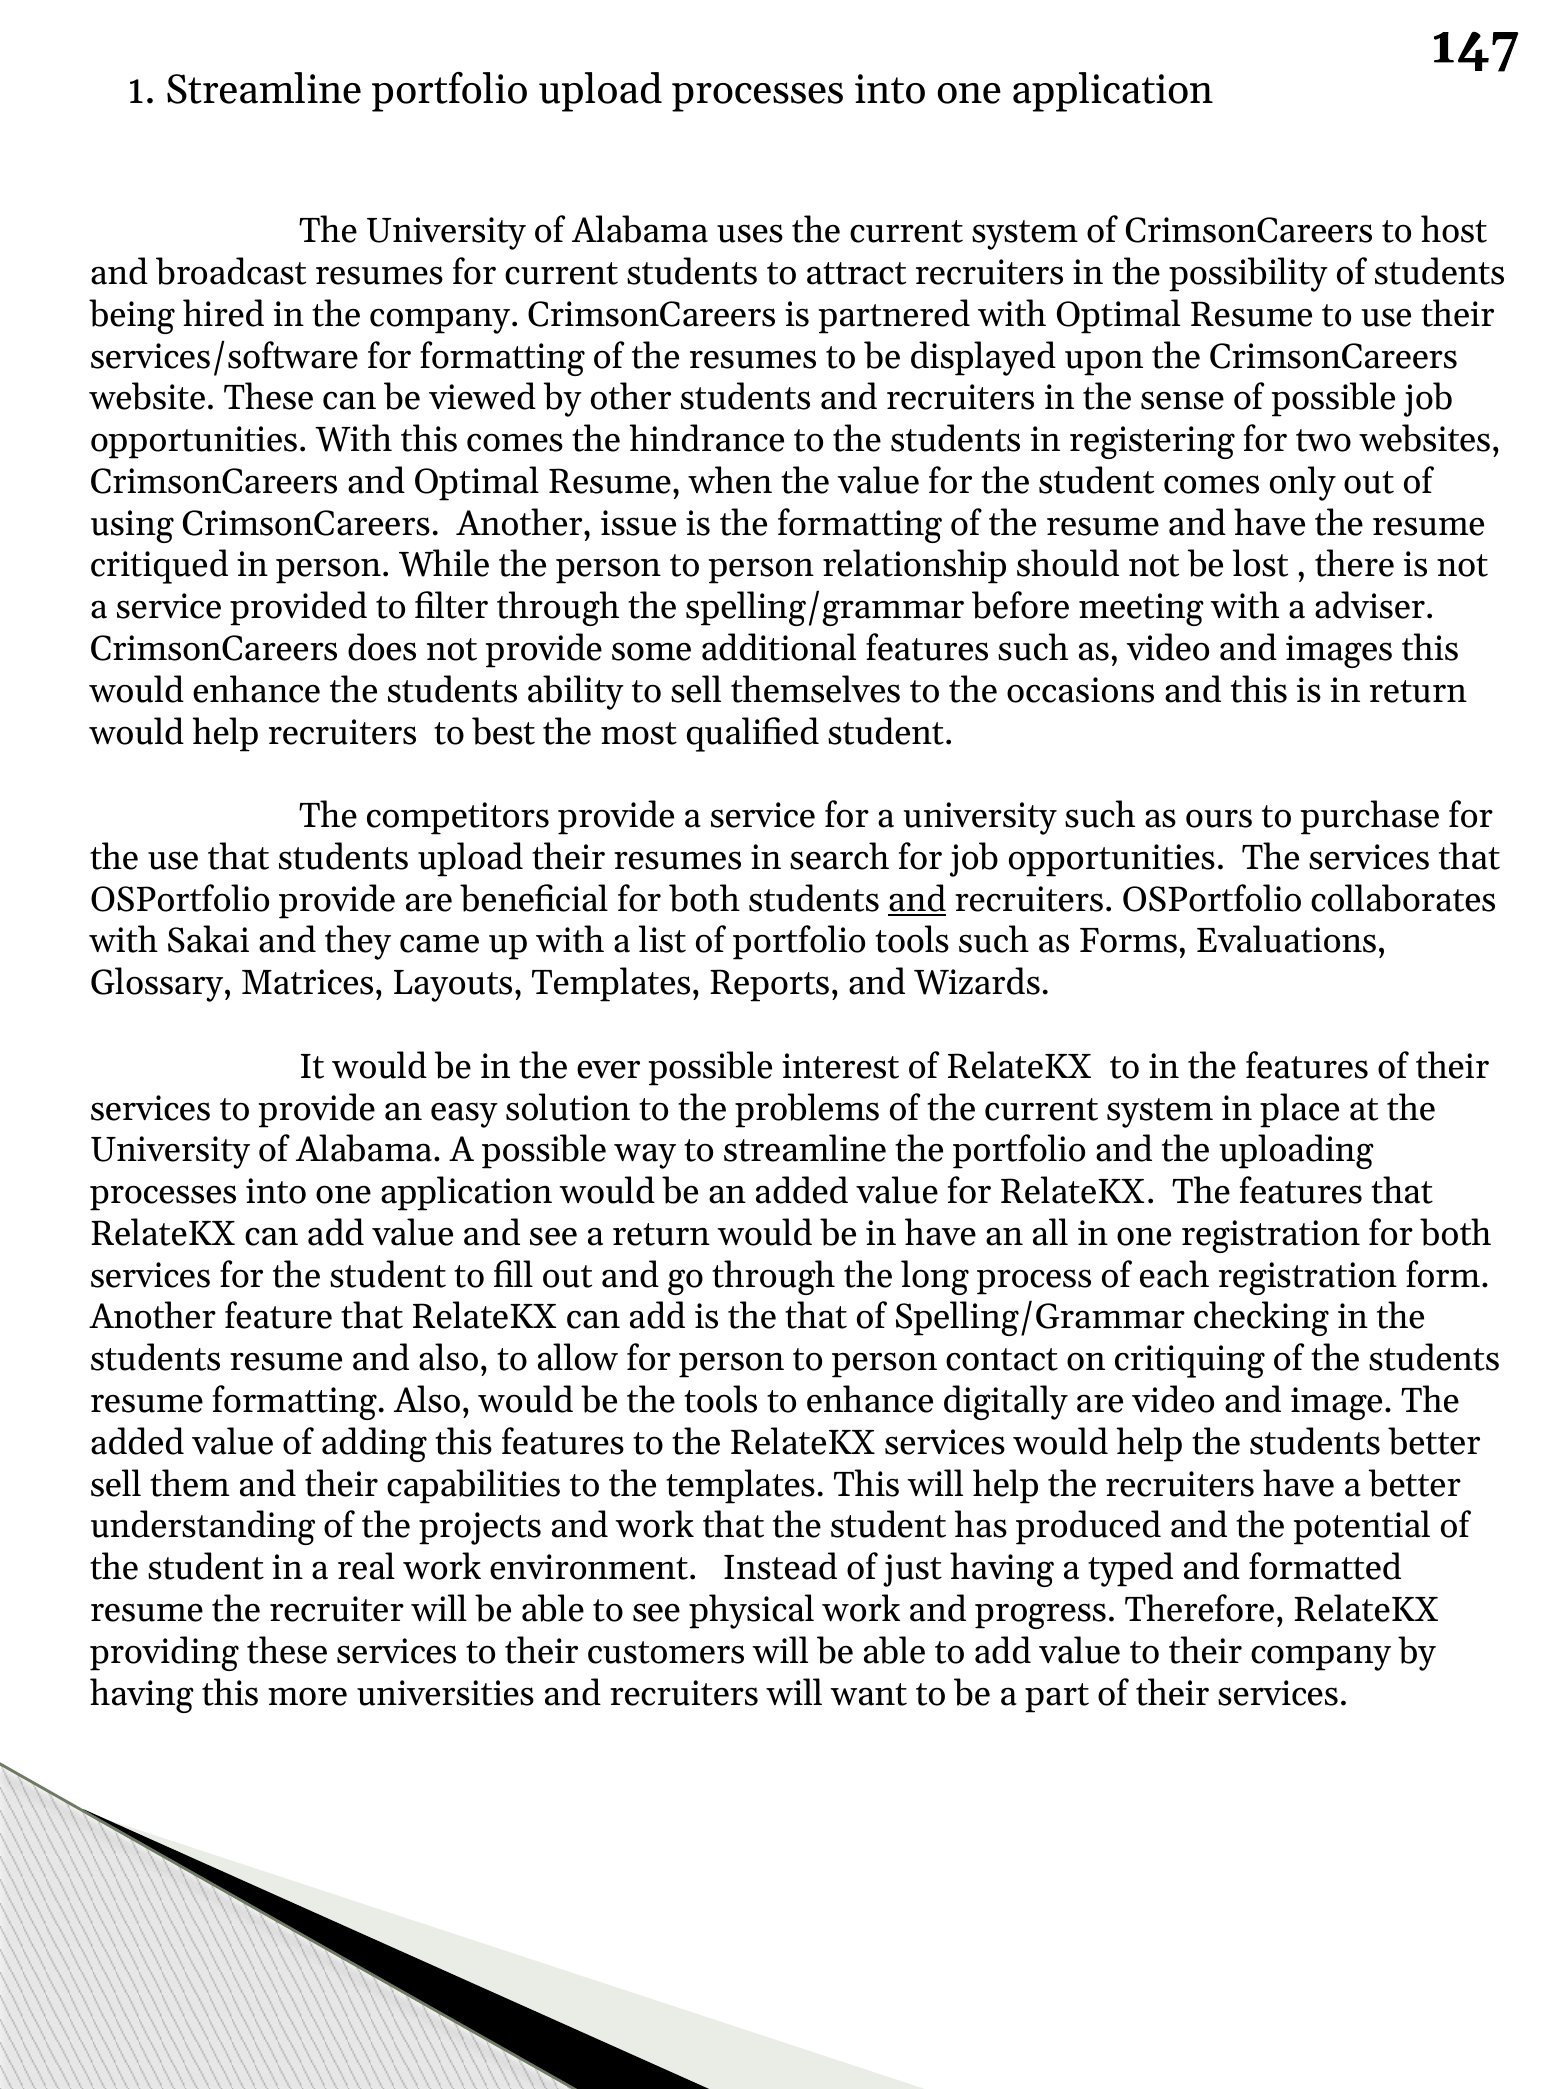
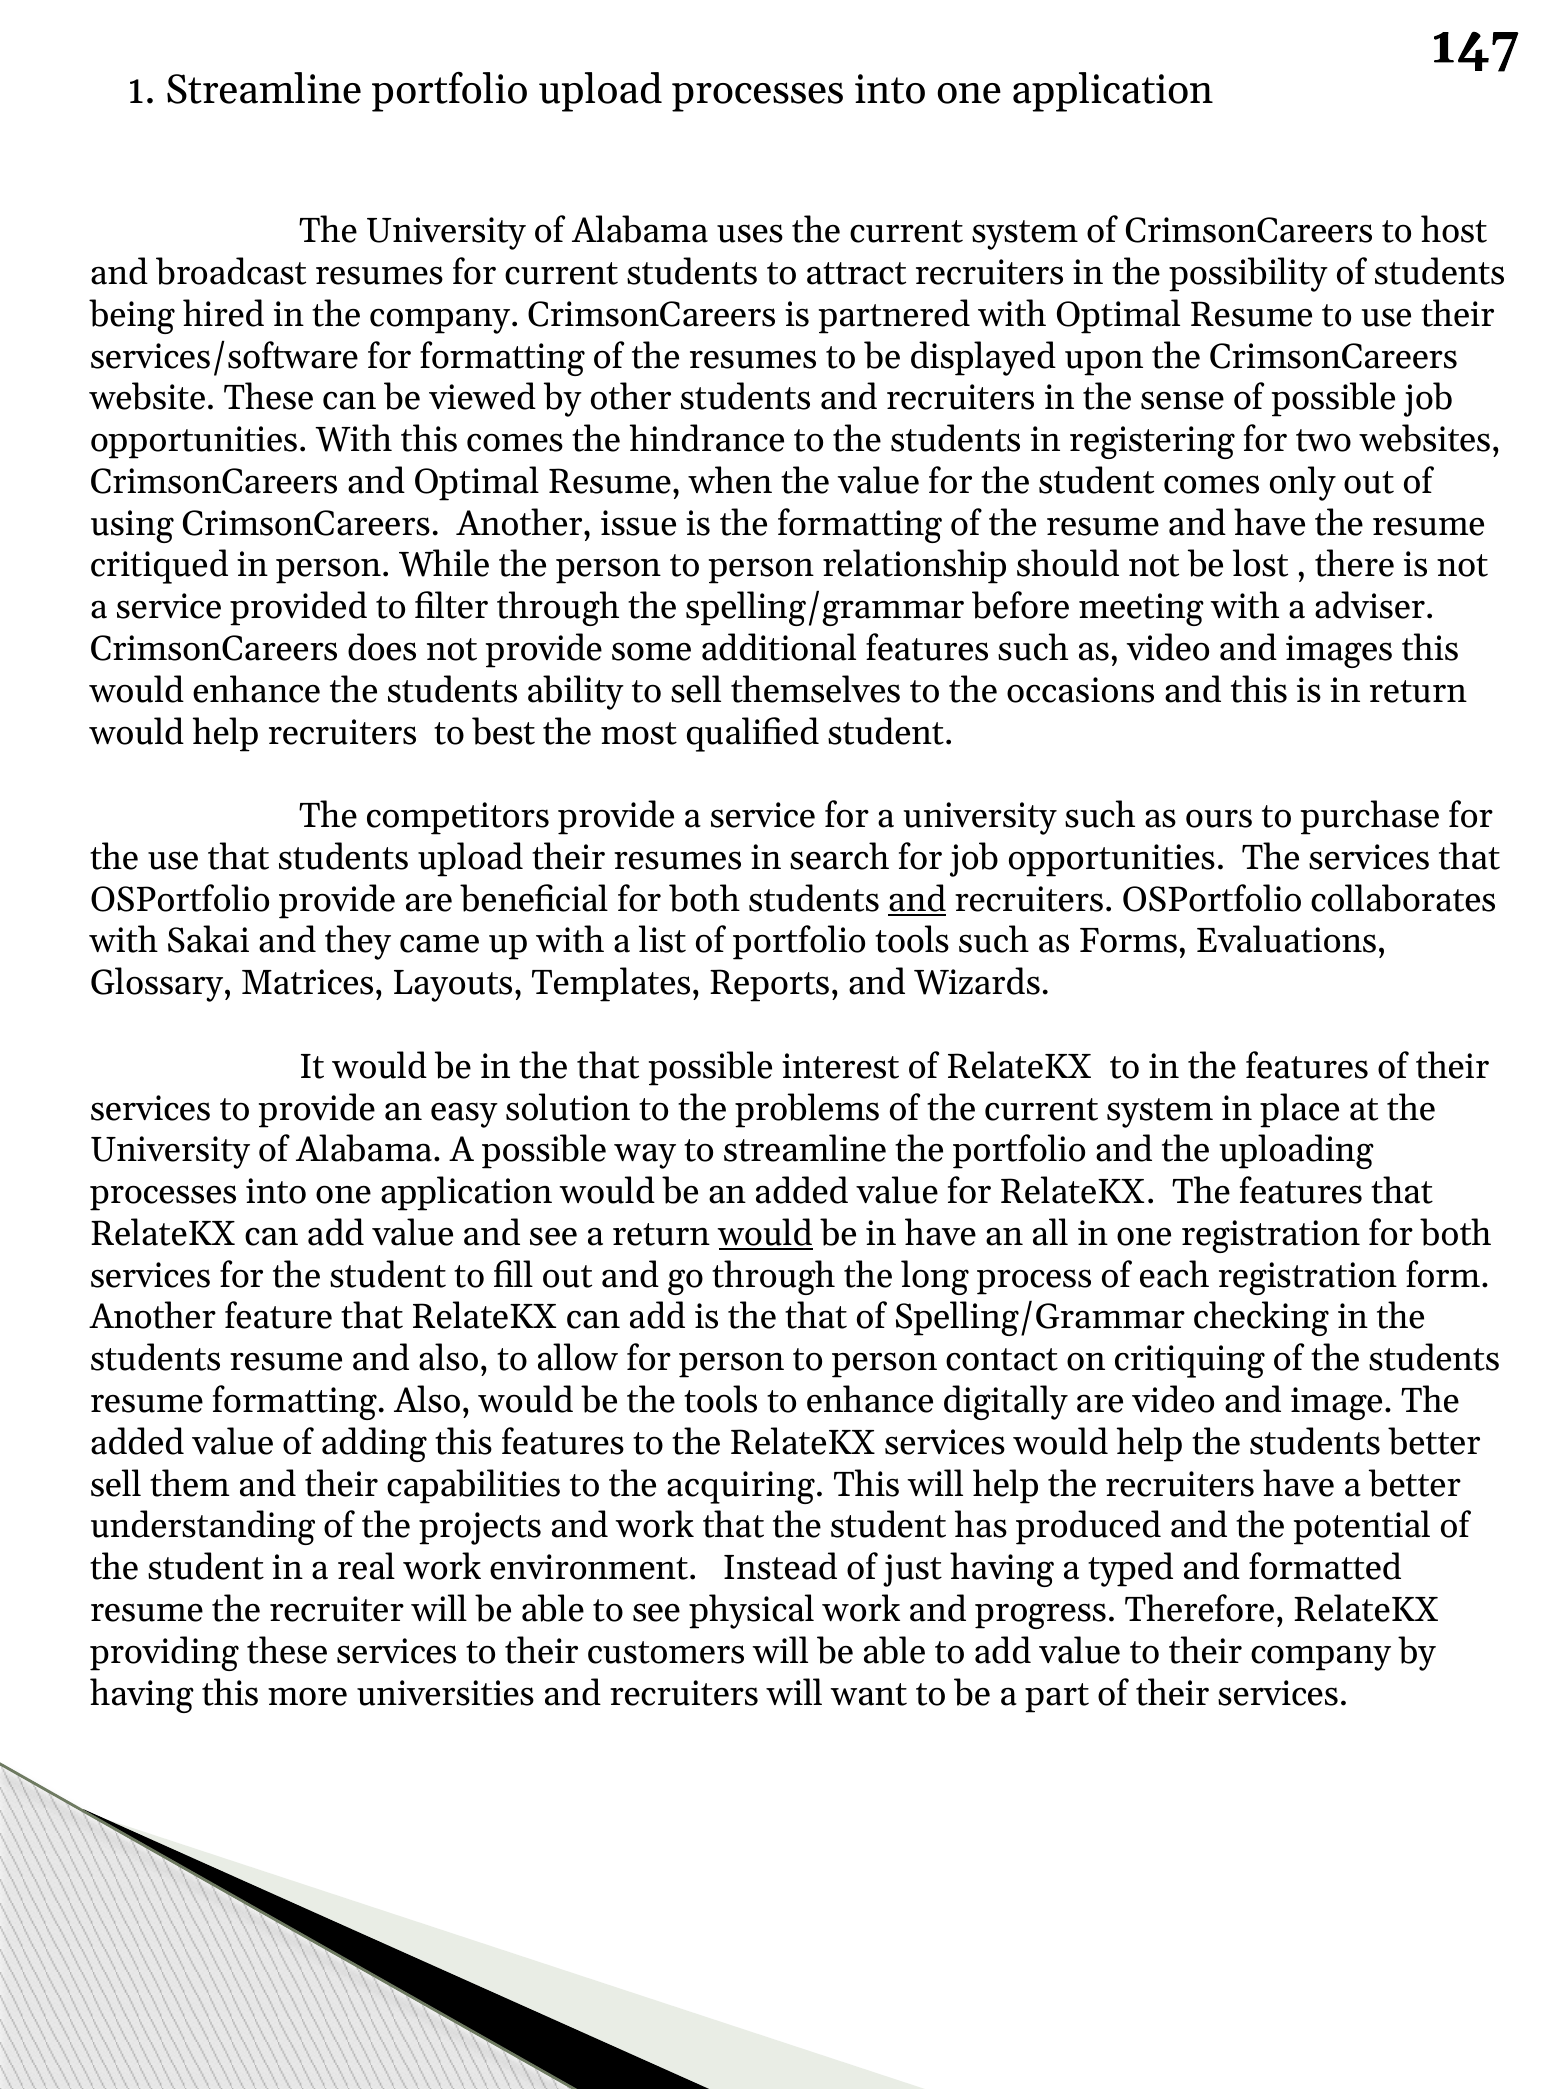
in the ever: ever -> that (608, 1067)
would underline: none -> present (766, 1234)
the templates: templates -> acquiring (745, 1485)
